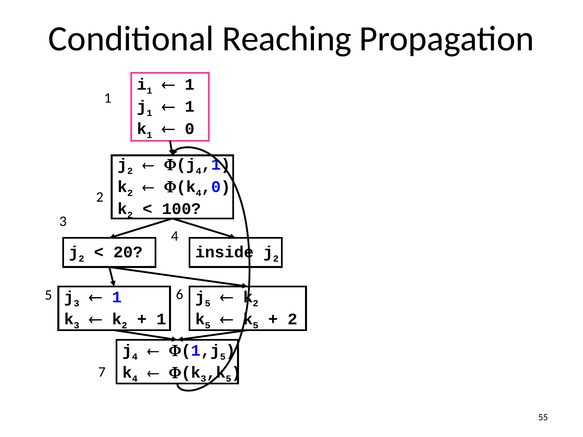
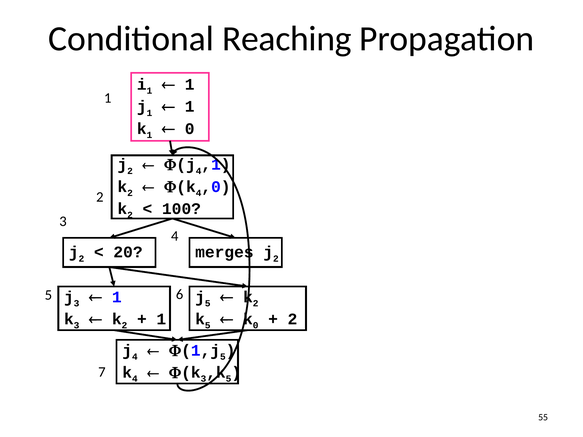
inside: inside -> merges (224, 252)
5: 5 -> 0 (256, 326)
